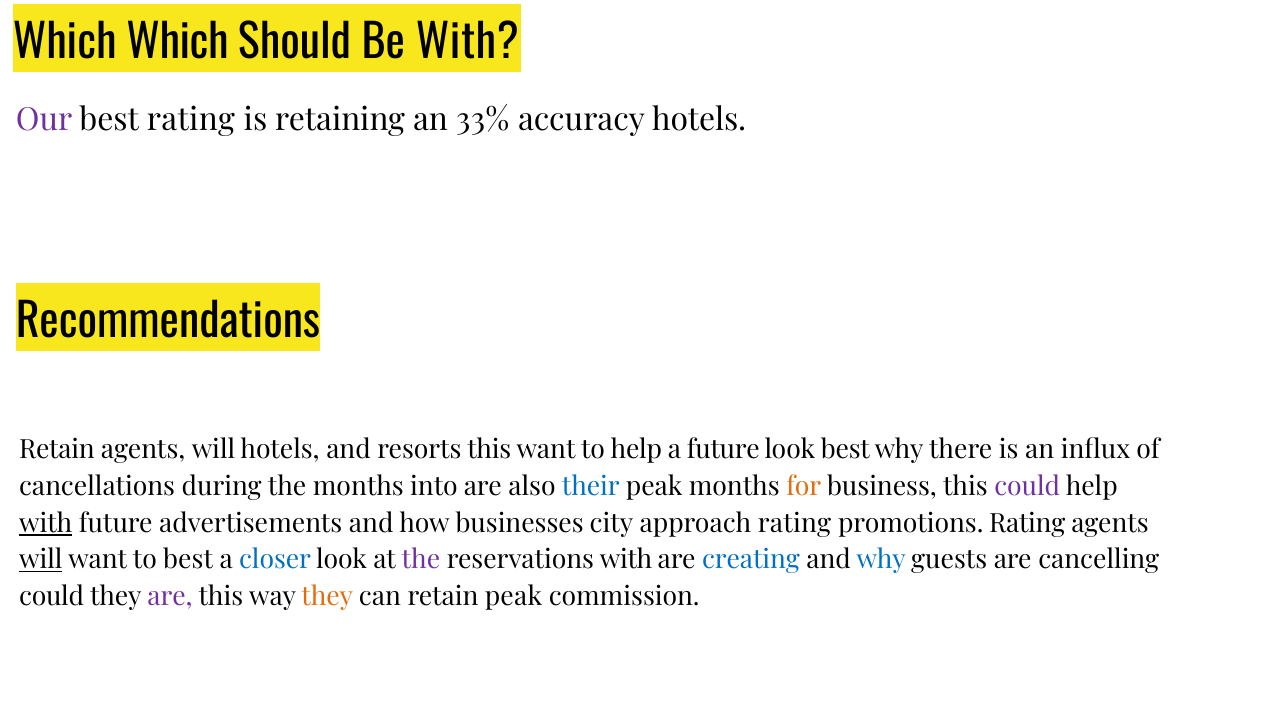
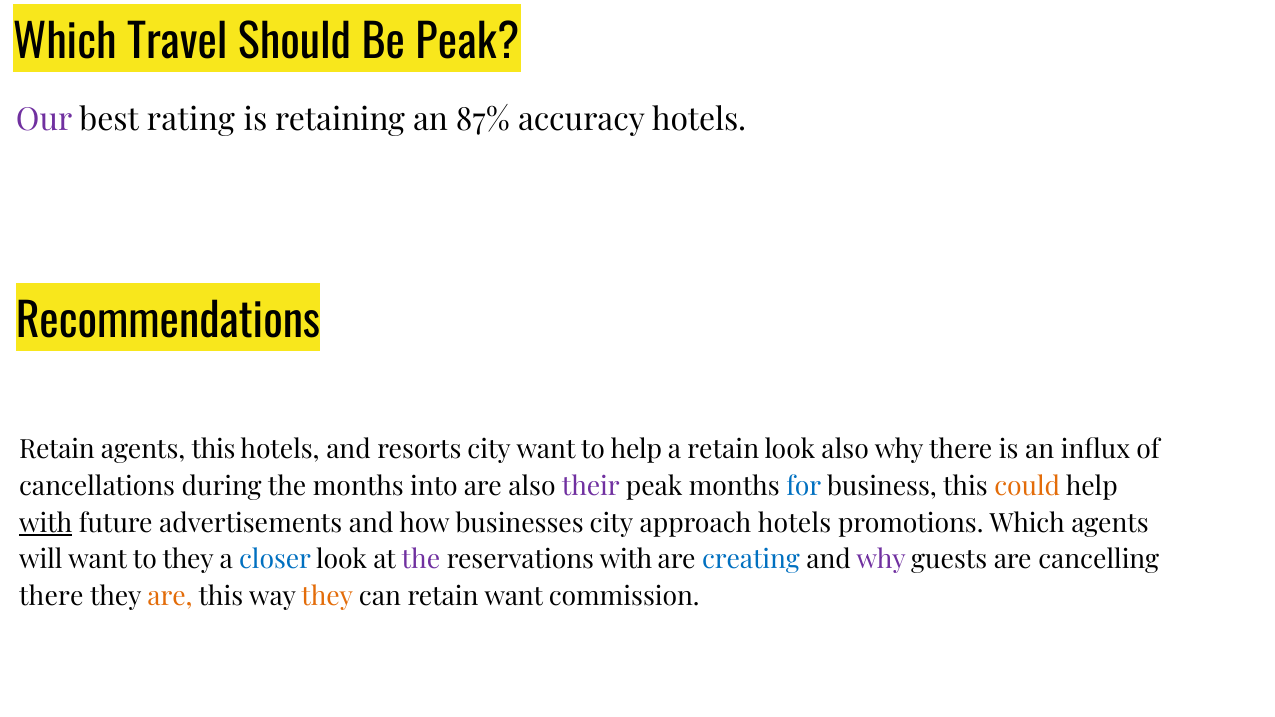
Which Which: Which -> Travel (177, 44)
Be With: With -> Peak (467, 44)
33%: 33% -> 87% (483, 120)
will: will -> this (214, 450)
resorts this: this -> city (489, 450)
a future: future -> retain (723, 450)
look best: best -> also (845, 450)
their colour: blue -> purple (591, 487)
for colour: orange -> blue (804, 487)
could colour: purple -> orange (1027, 487)
approach rating: rating -> hotels (795, 523)
promotions Rating: Rating -> Which (1027, 523)
will underline: present -> none (41, 560)
to best: best -> they (188, 560)
why colour: blue -> purple (881, 560)
could: could -> there (51, 597)
are colour: purple -> orange (170, 597)
retain peak: peak -> want (514, 597)
